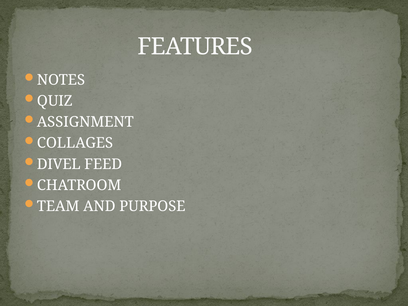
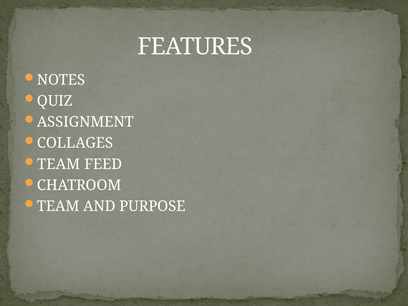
DIVEL: DIVEL -> TEAM (59, 164)
